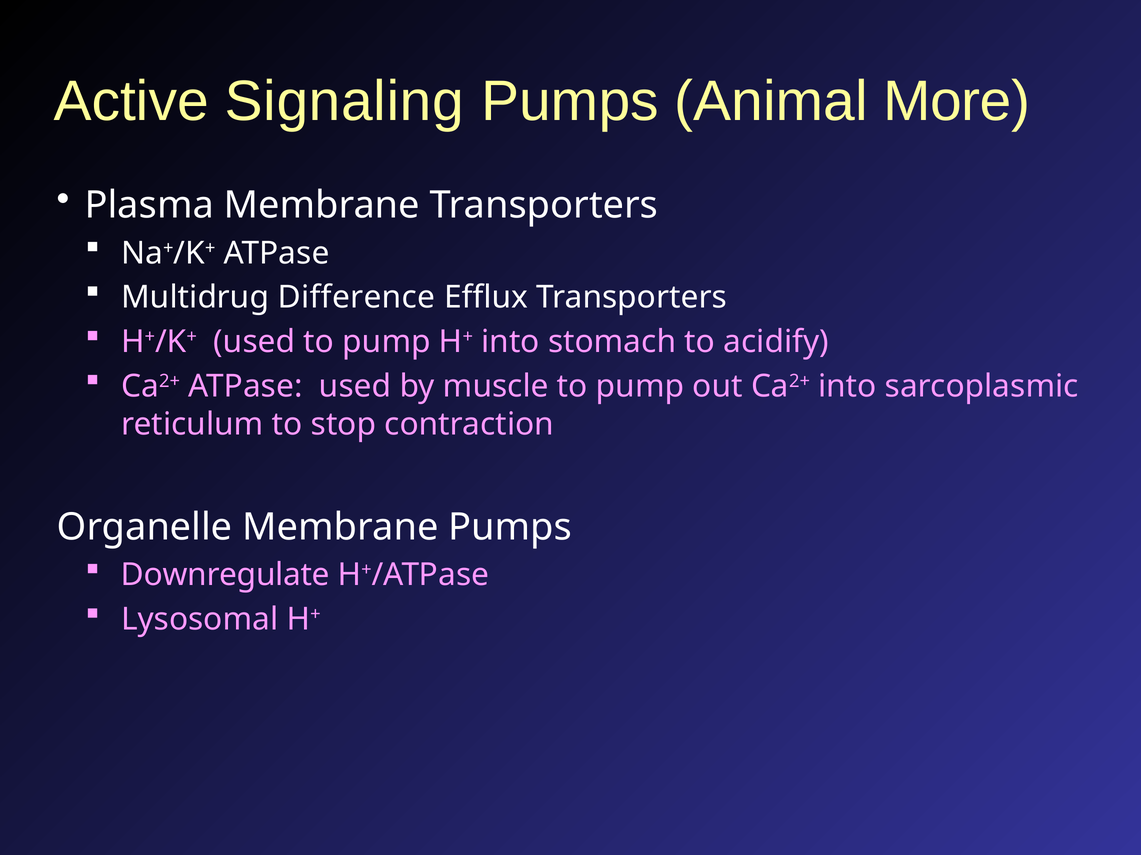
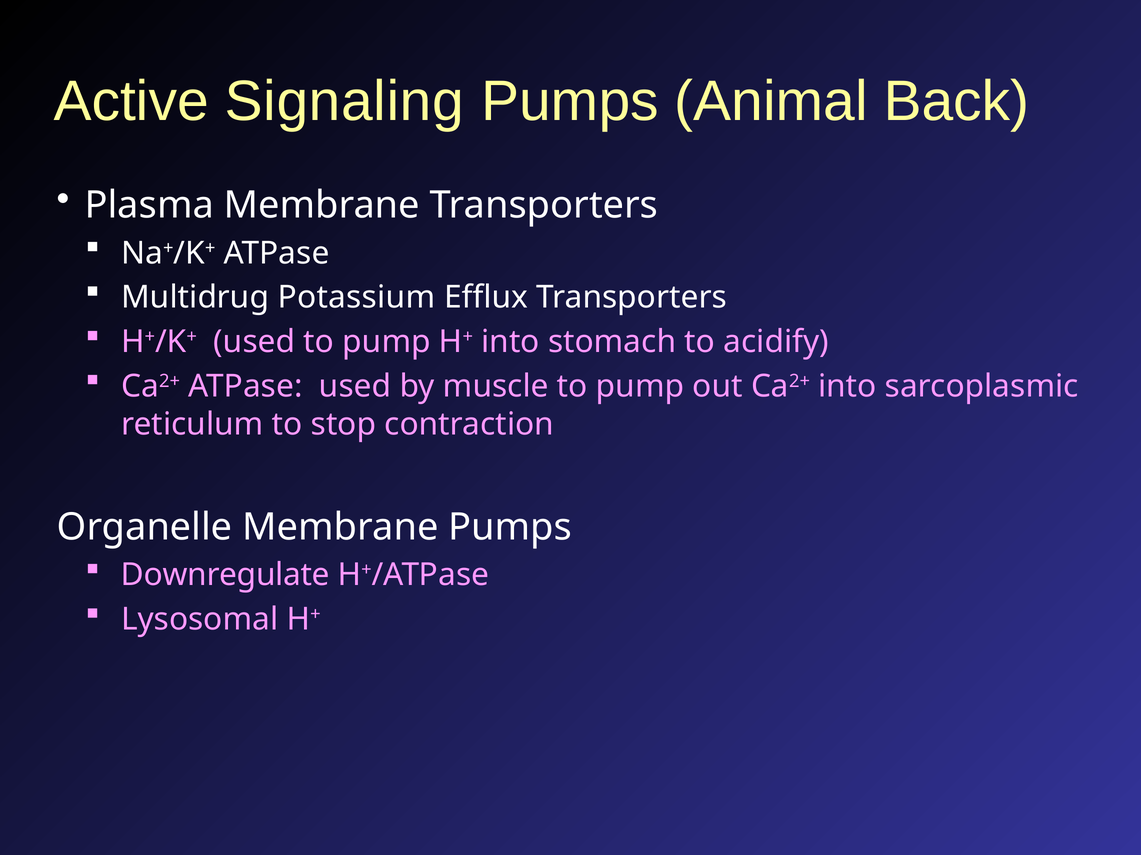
More: More -> Back (956, 102)
Difference: Difference -> Potassium (356, 298)
